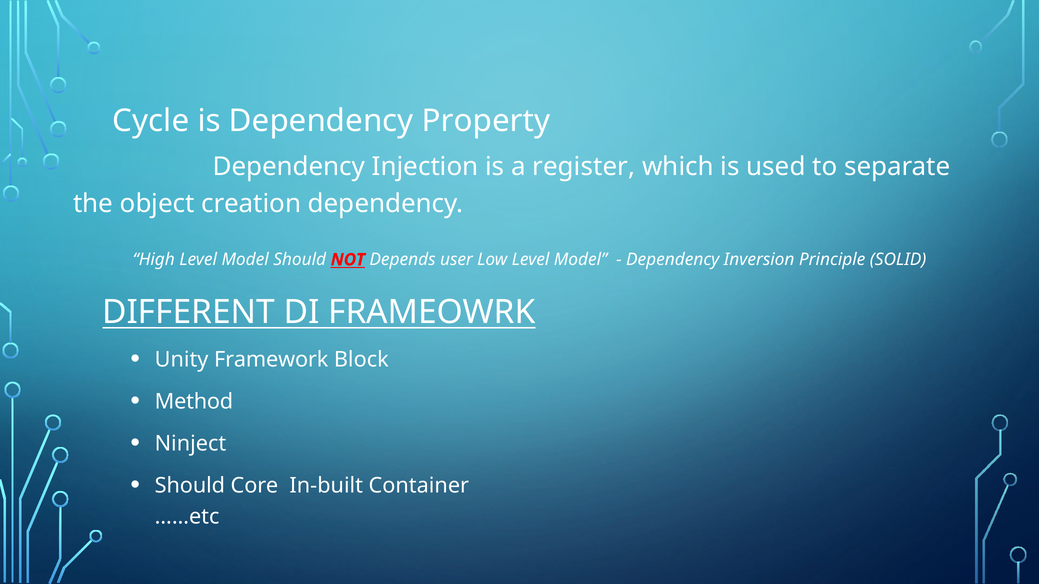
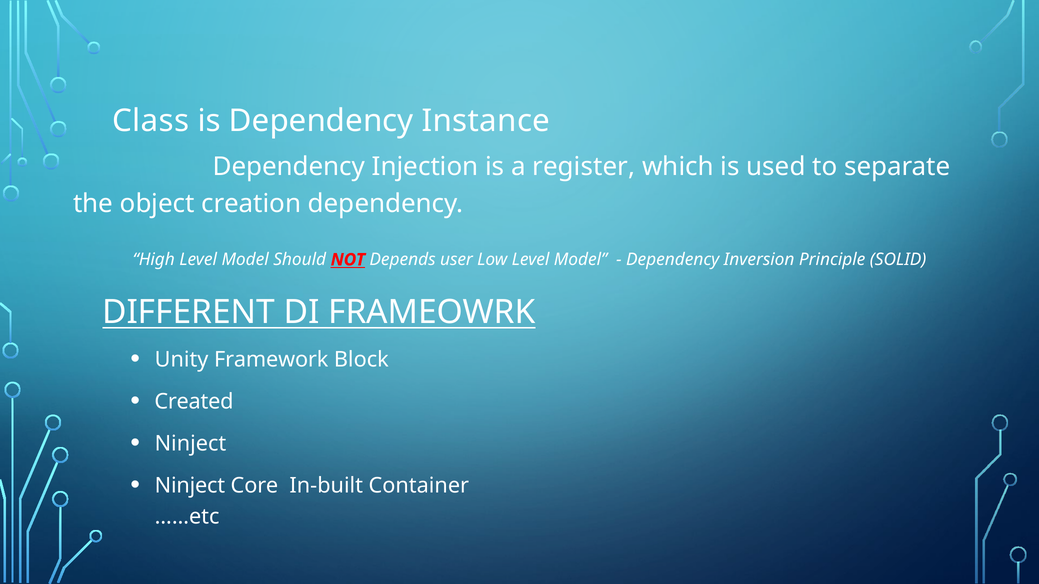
Cycle: Cycle -> Class (151, 121)
Property: Property -> Instance (486, 121)
Method: Method -> Created (194, 402)
Should: Should -> Ninject (190, 486)
